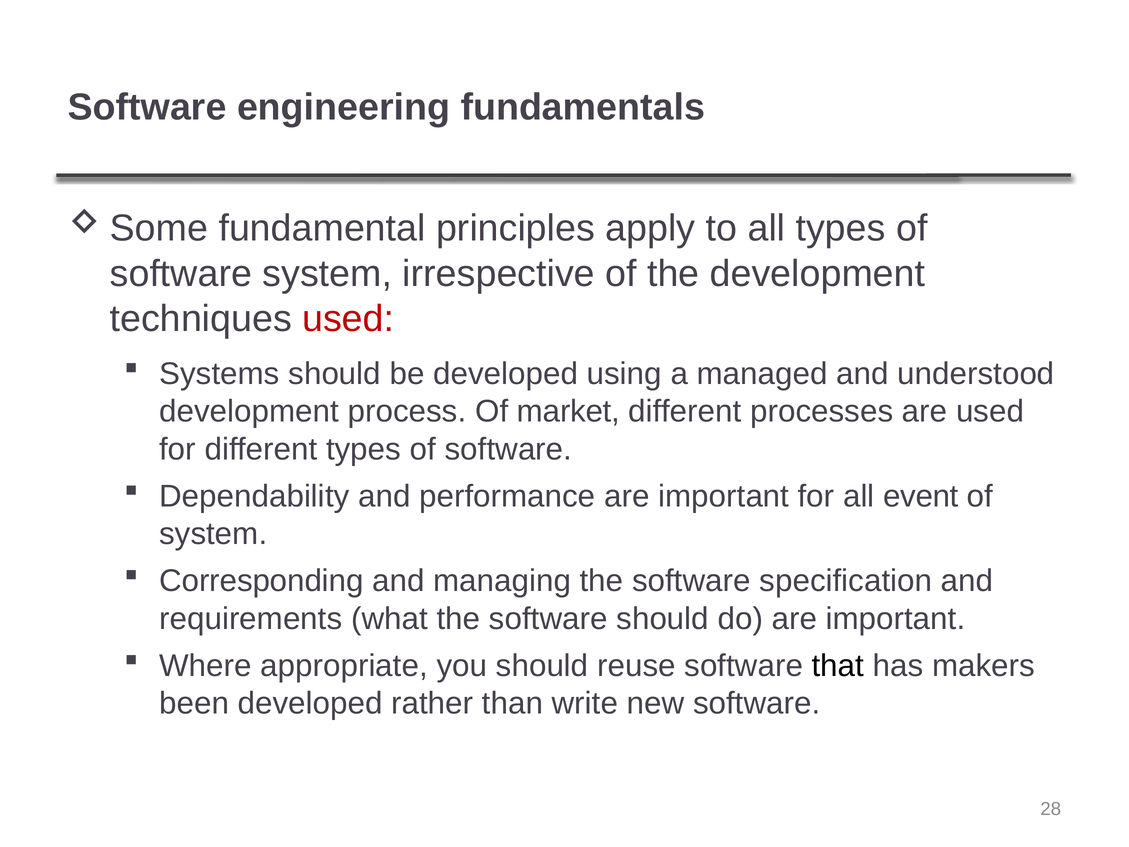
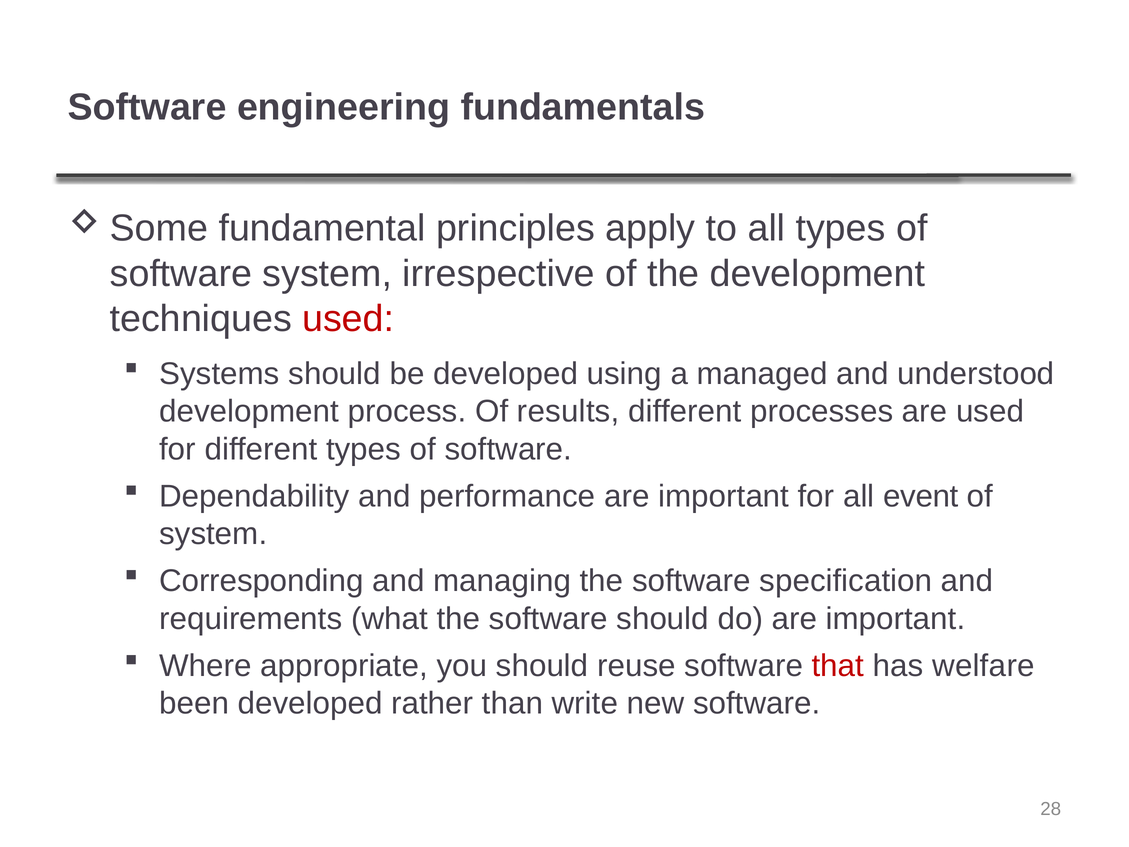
market: market -> results (568, 411)
that colour: black -> red (838, 666)
makers: makers -> welfare (983, 666)
